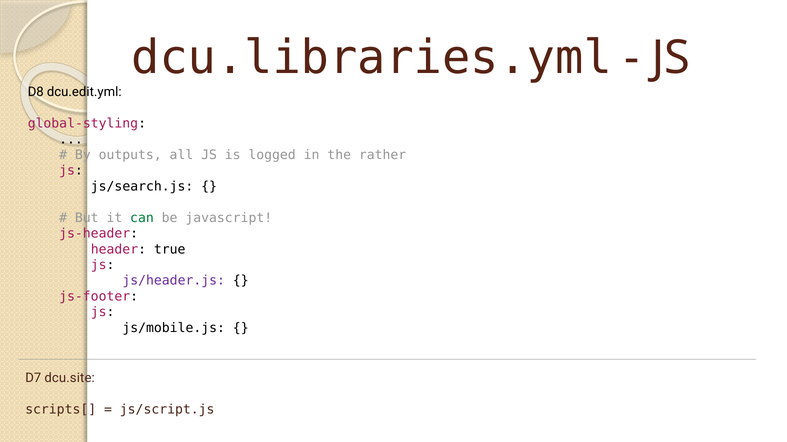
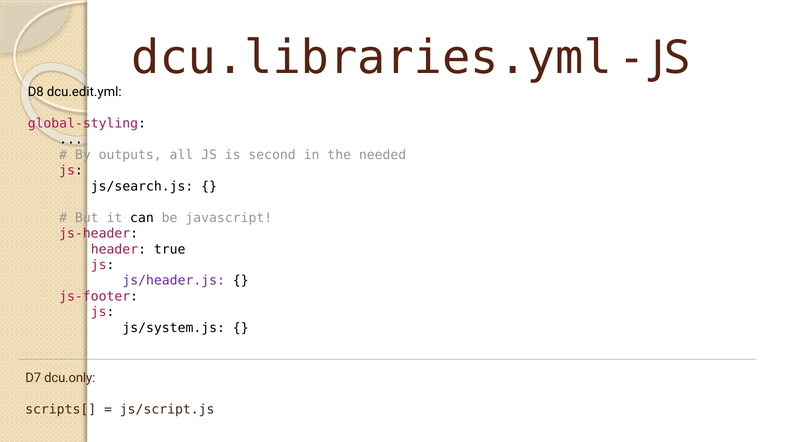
logged: logged -> second (272, 155)
rather: rather -> needed (383, 155)
can colour: green -> black (142, 218)
js/mobile.js: js/mobile.js -> js/system.js (174, 328)
dcu.site: dcu.site -> dcu.only (70, 378)
